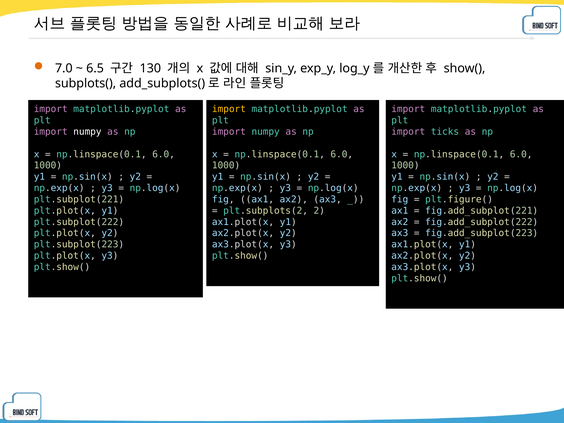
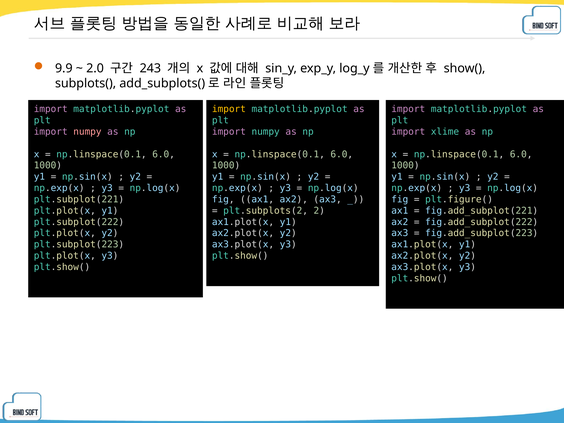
7.0: 7.0 -> 9.9 (64, 68)
6.5: 6.5 -> 2.0 (95, 68)
130: 130 -> 243 (150, 68)
numpy colour: white -> pink (87, 132)
ticks: ticks -> xlime (445, 132)
